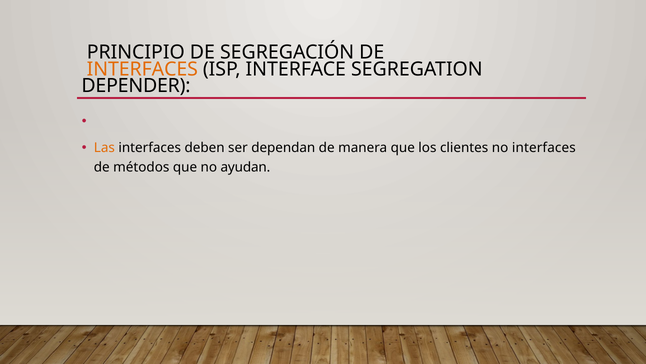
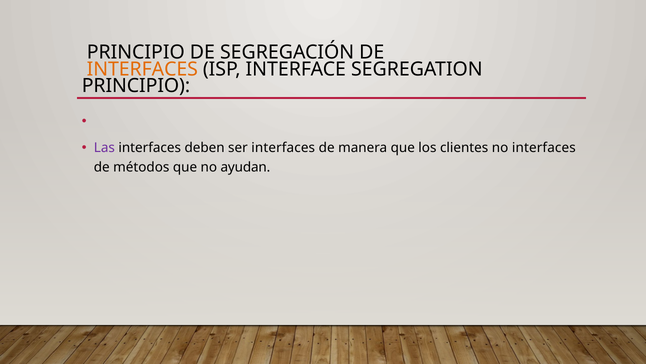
DEPENDER: DEPENDER -> PRINCIPIO (136, 86)
Las colour: orange -> purple (104, 148)
ser dependan: dependan -> interfaces (283, 148)
